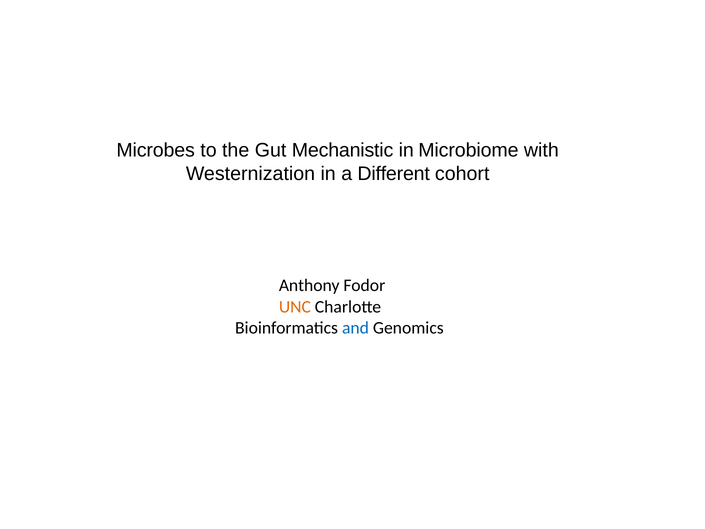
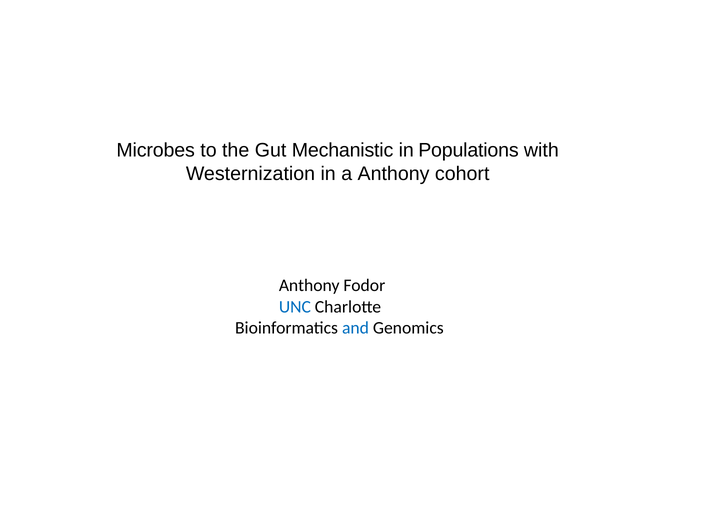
Microbiome: Microbiome -> Populations (468, 150)
a Different: Different -> Anthony (394, 174)
UNC colour: orange -> blue (295, 307)
